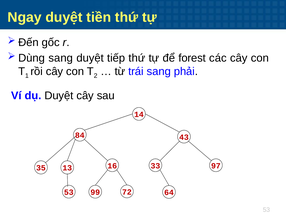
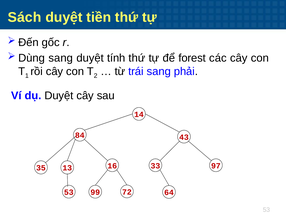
Ngay: Ngay -> Sách (24, 17)
tiếp: tiếp -> tính (116, 58)
